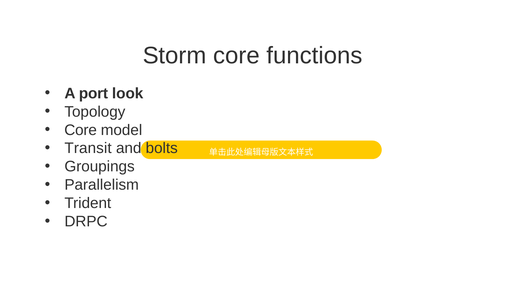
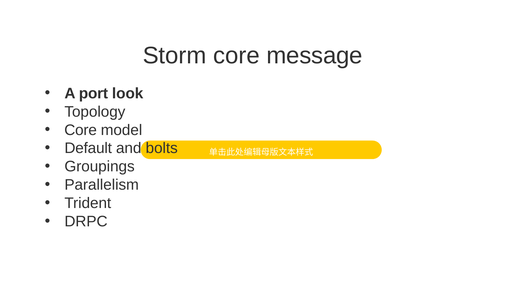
functions: functions -> message (315, 56)
Transit: Transit -> Default (88, 148)
